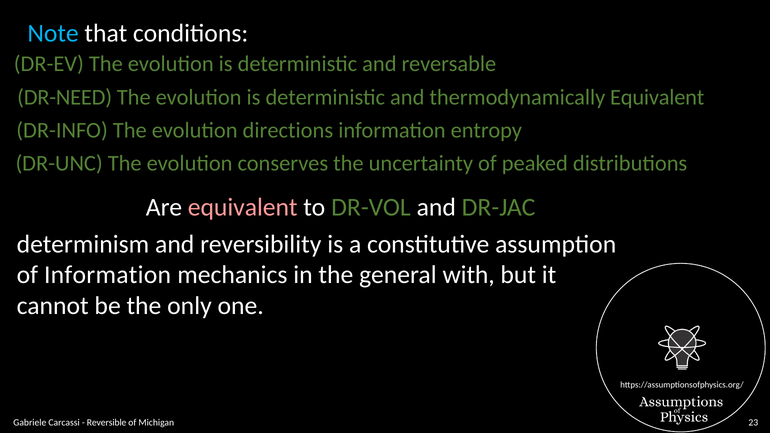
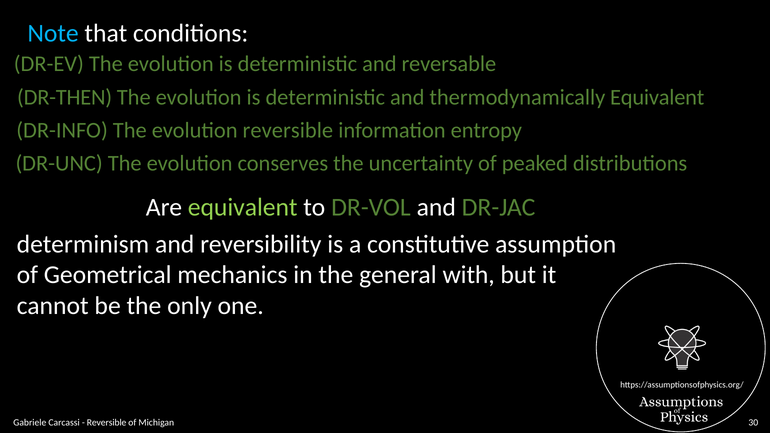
DR-NEED: DR-NEED -> DR-THEN (65, 97)
evolution directions: directions -> reversible (288, 130)
equivalent colour: pink -> light green (243, 208)
of Information: Information -> Geometrical (108, 275)
23: 23 -> 30 (753, 423)
